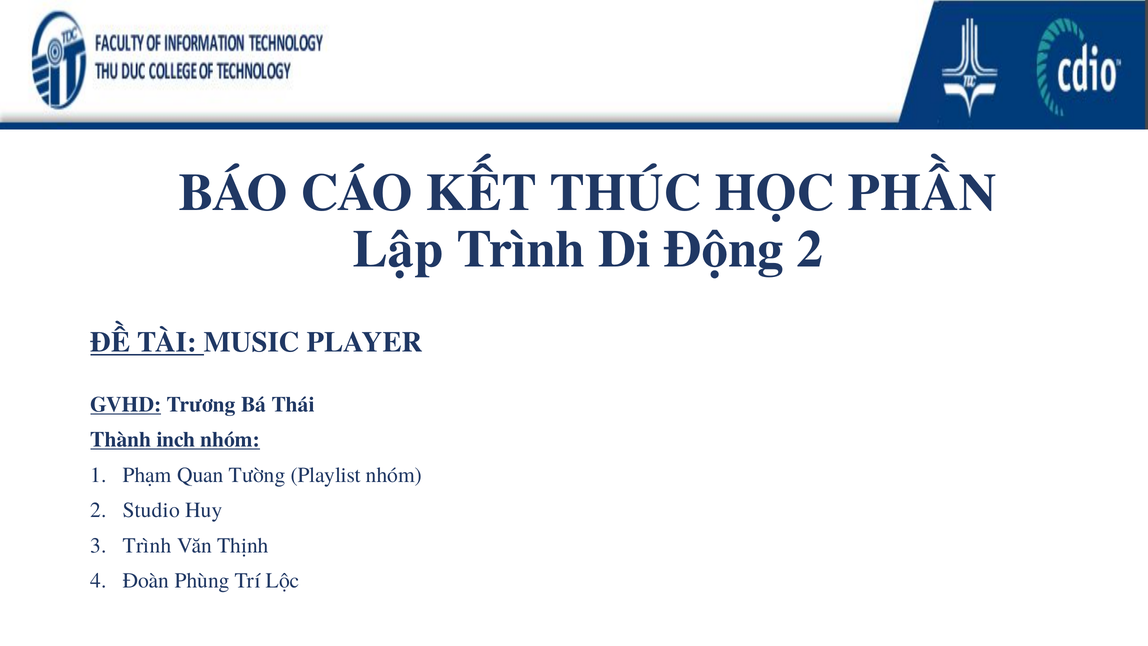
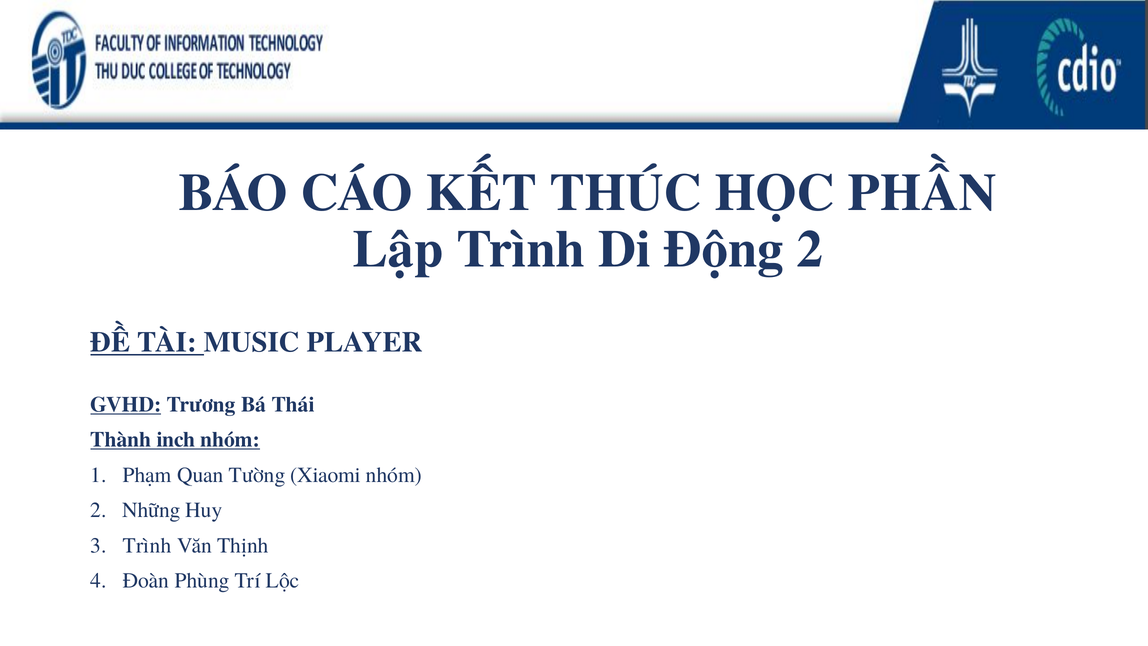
Playlist: Playlist -> Xiaomi (326, 475)
Studio: Studio -> Những (151, 510)
